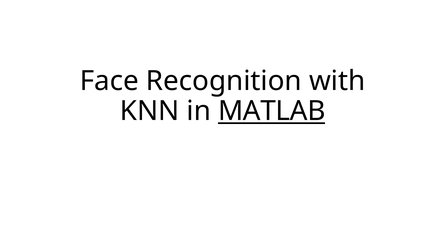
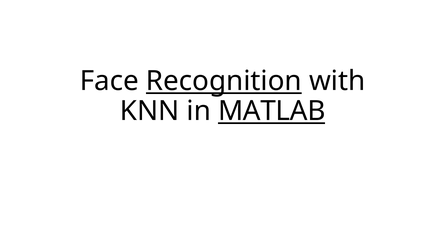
Recognition underline: none -> present (224, 81)
